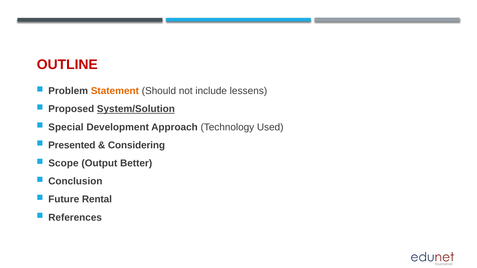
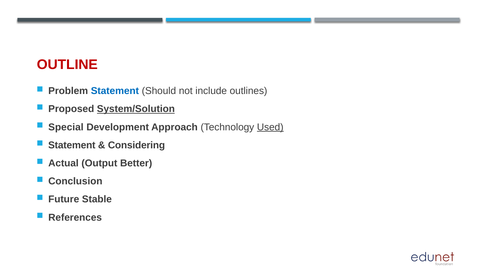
Statement colour: orange -> blue (115, 91)
lessens: lessens -> outlines (249, 91)
Used underline: none -> present (270, 127)
Presented: Presented -> Statement (72, 145)
Scope: Scope -> Actual (63, 163)
Rental: Rental -> Stable (97, 200)
